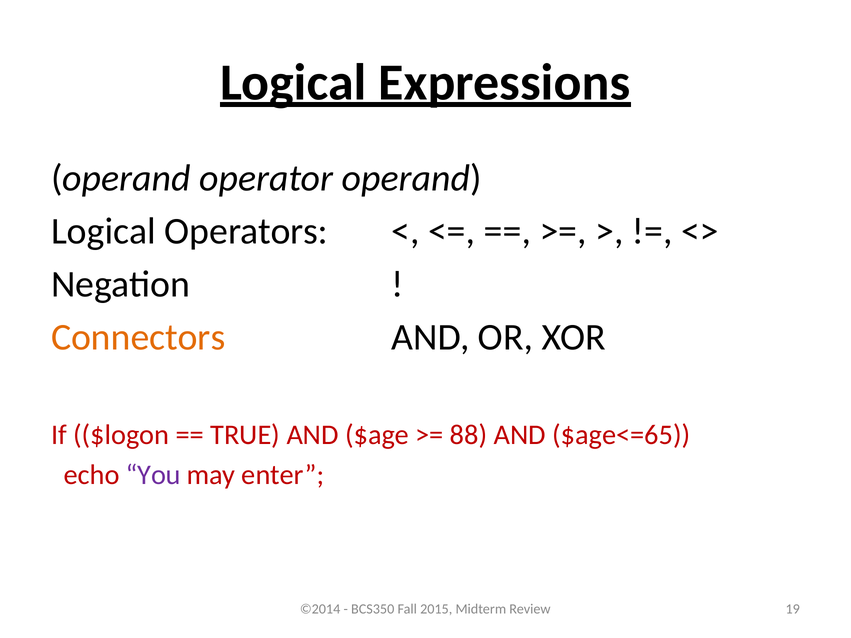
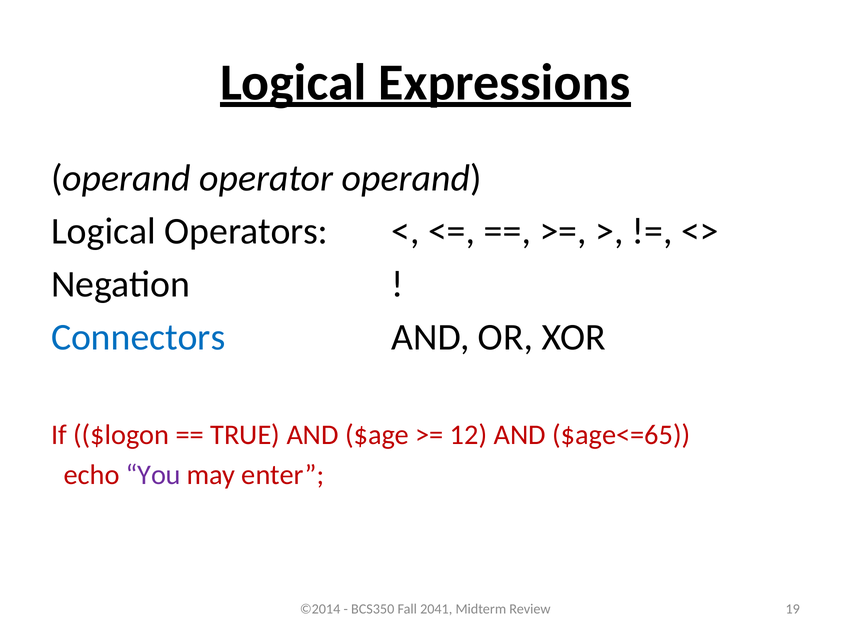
Connectors colour: orange -> blue (138, 337)
88: 88 -> 12 (469, 435)
2015: 2015 -> 2041 (436, 609)
